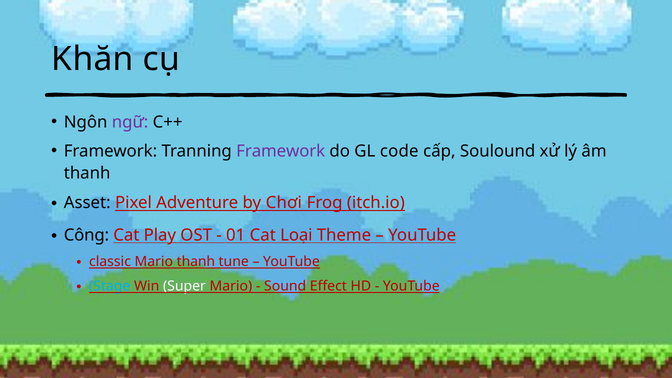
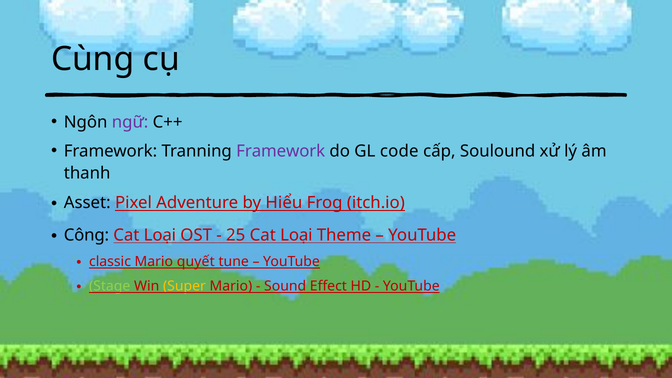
Khăn: Khăn -> Cùng (93, 59)
Chơi: Chơi -> Hiểu (284, 203)
Play: Play -> Loại (160, 235)
01: 01 -> 25 (236, 235)
Mario thanh: thanh -> quyết (196, 262)
Stage colour: light blue -> light green (110, 286)
Super colour: white -> yellow (184, 286)
